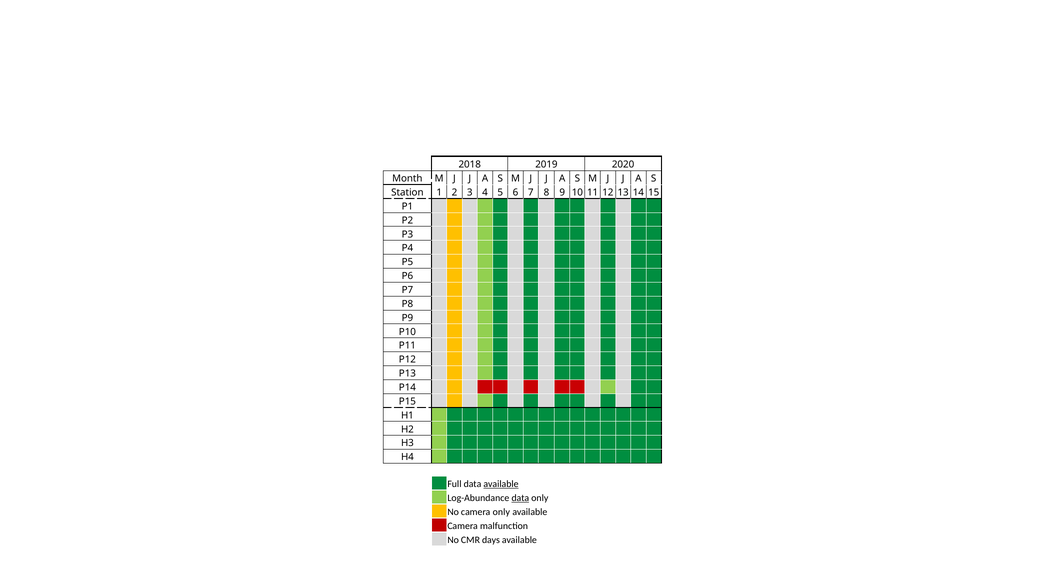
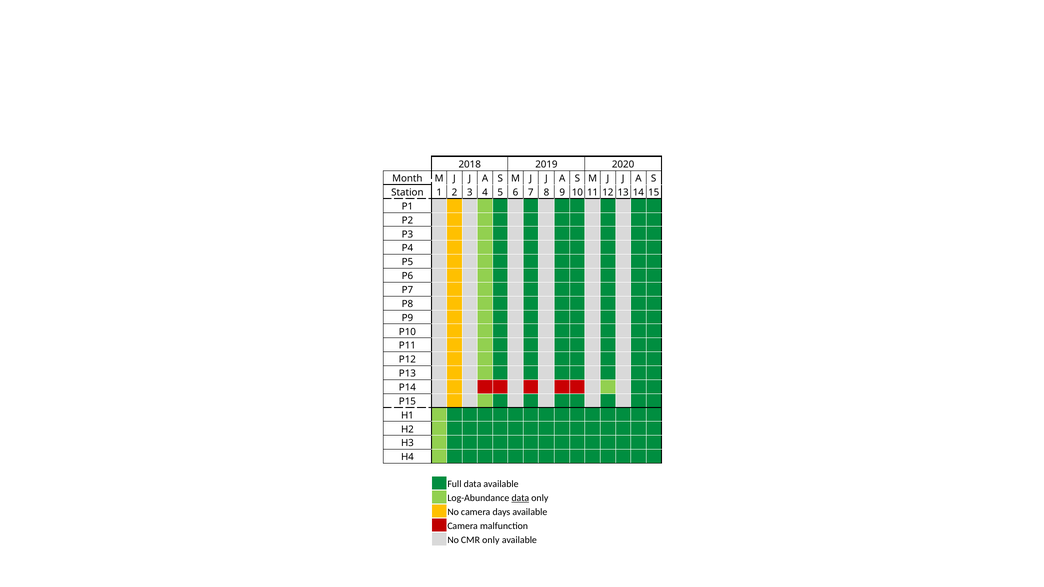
available underline: present -> none (501, 484)
camera only: only -> days (501, 512)
CMR days: days -> only (491, 540)
